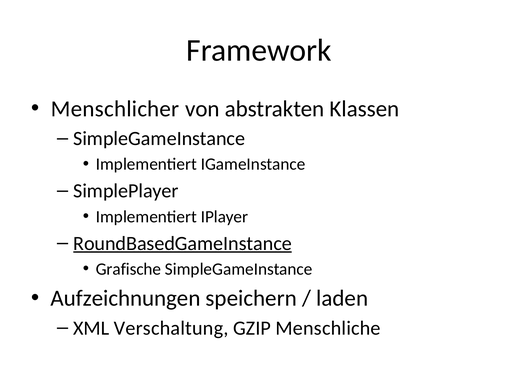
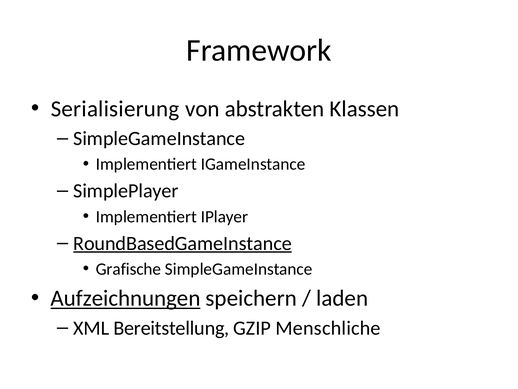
Menschlicher: Menschlicher -> Serialisierung (115, 109)
Aufzeichnungen underline: none -> present (125, 298)
Verschaltung: Verschaltung -> Bereitstellung (171, 328)
